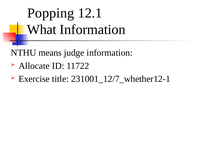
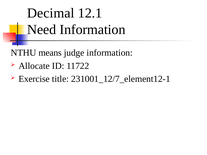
Popping: Popping -> Decimal (51, 13)
What: What -> Need (42, 30)
231001_12/7_whether12-1: 231001_12/7_whether12-1 -> 231001_12/7_element12-1 (121, 79)
